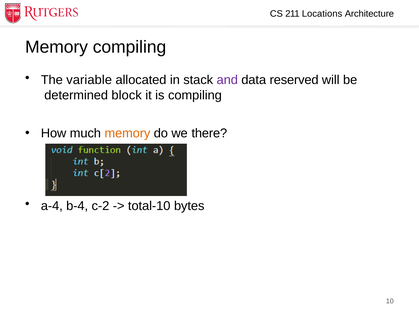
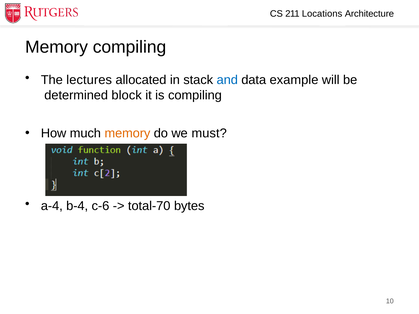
variable: variable -> lectures (89, 80)
and colour: purple -> blue (227, 80)
reserved: reserved -> example (294, 80)
there: there -> must (209, 133)
c-2: c-2 -> c-6 (100, 206)
total-10: total-10 -> total-70 (149, 206)
